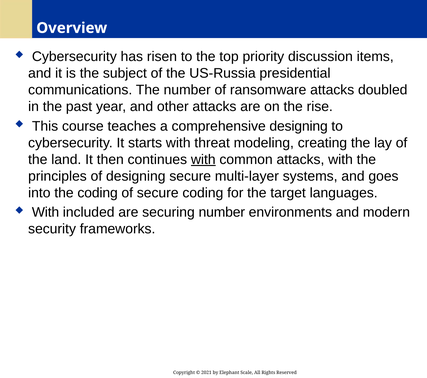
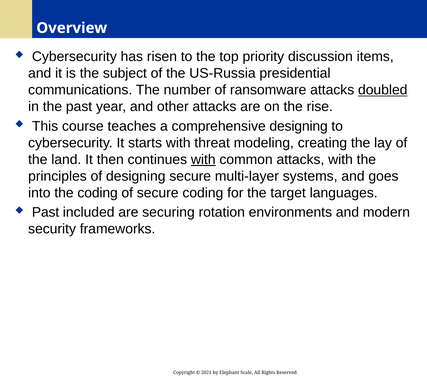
doubled underline: none -> present (383, 90)
With: With -> Past (46, 212)
securing number: number -> rotation (222, 212)
